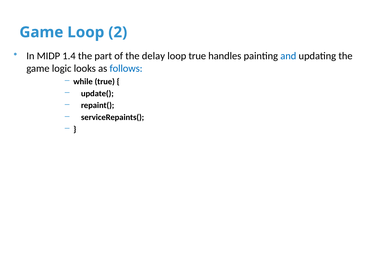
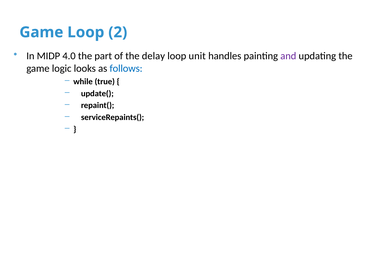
1.4: 1.4 -> 4.0 (69, 56)
loop true: true -> unit (197, 56)
and colour: blue -> purple (288, 56)
